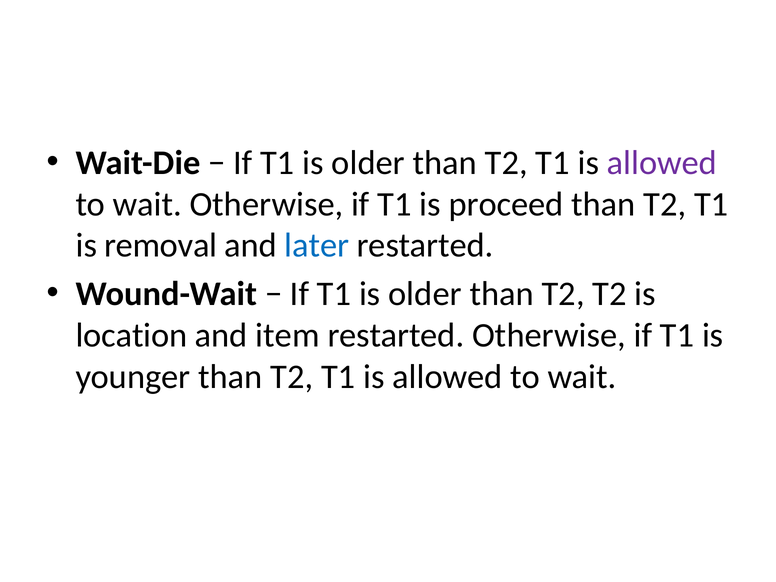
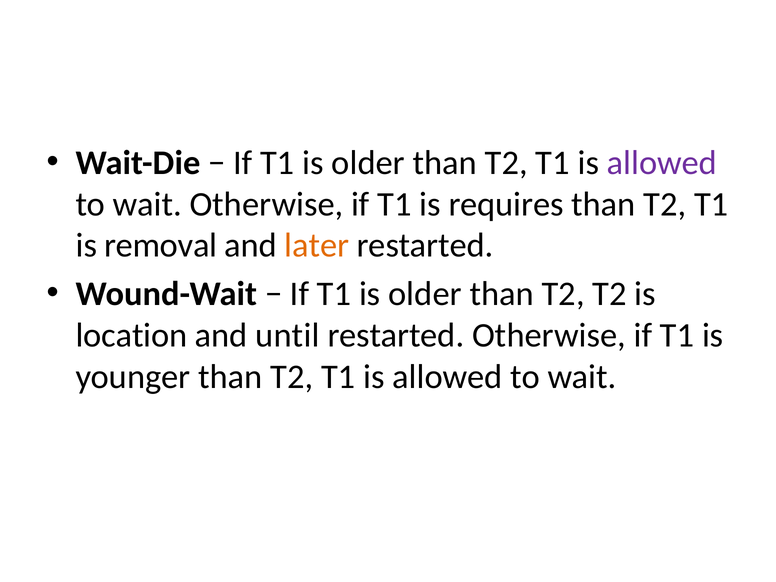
proceed: proceed -> requires (506, 204)
later colour: blue -> orange (317, 246)
item: item -> until (287, 335)
